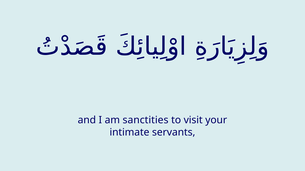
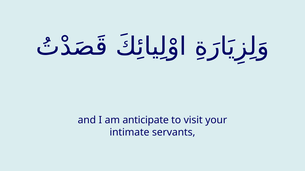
sanctities: sanctities -> anticipate (146, 120)
